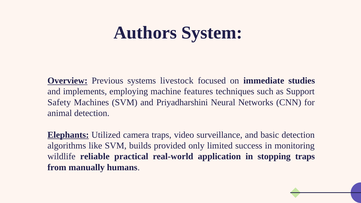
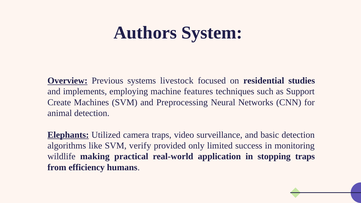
immediate: immediate -> residential (264, 81)
Safety: Safety -> Create (59, 102)
Priyadharshini: Priyadharshini -> Preprocessing (182, 102)
builds: builds -> verify (140, 146)
reliable: reliable -> making (95, 157)
manually: manually -> efficiency (87, 167)
